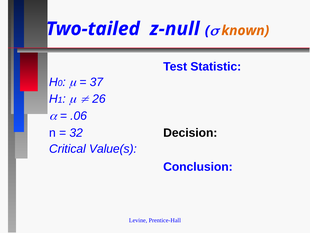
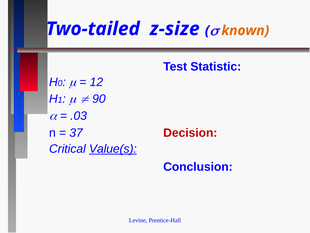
z-null: z-null -> z-size (175, 29)
37: 37 -> 12 (96, 82)
26: 26 -> 90 (99, 99)
.06: .06 -> .03 (79, 116)
32: 32 -> 37 (76, 133)
Decision colour: black -> red (190, 133)
Value(s underline: none -> present (113, 149)
